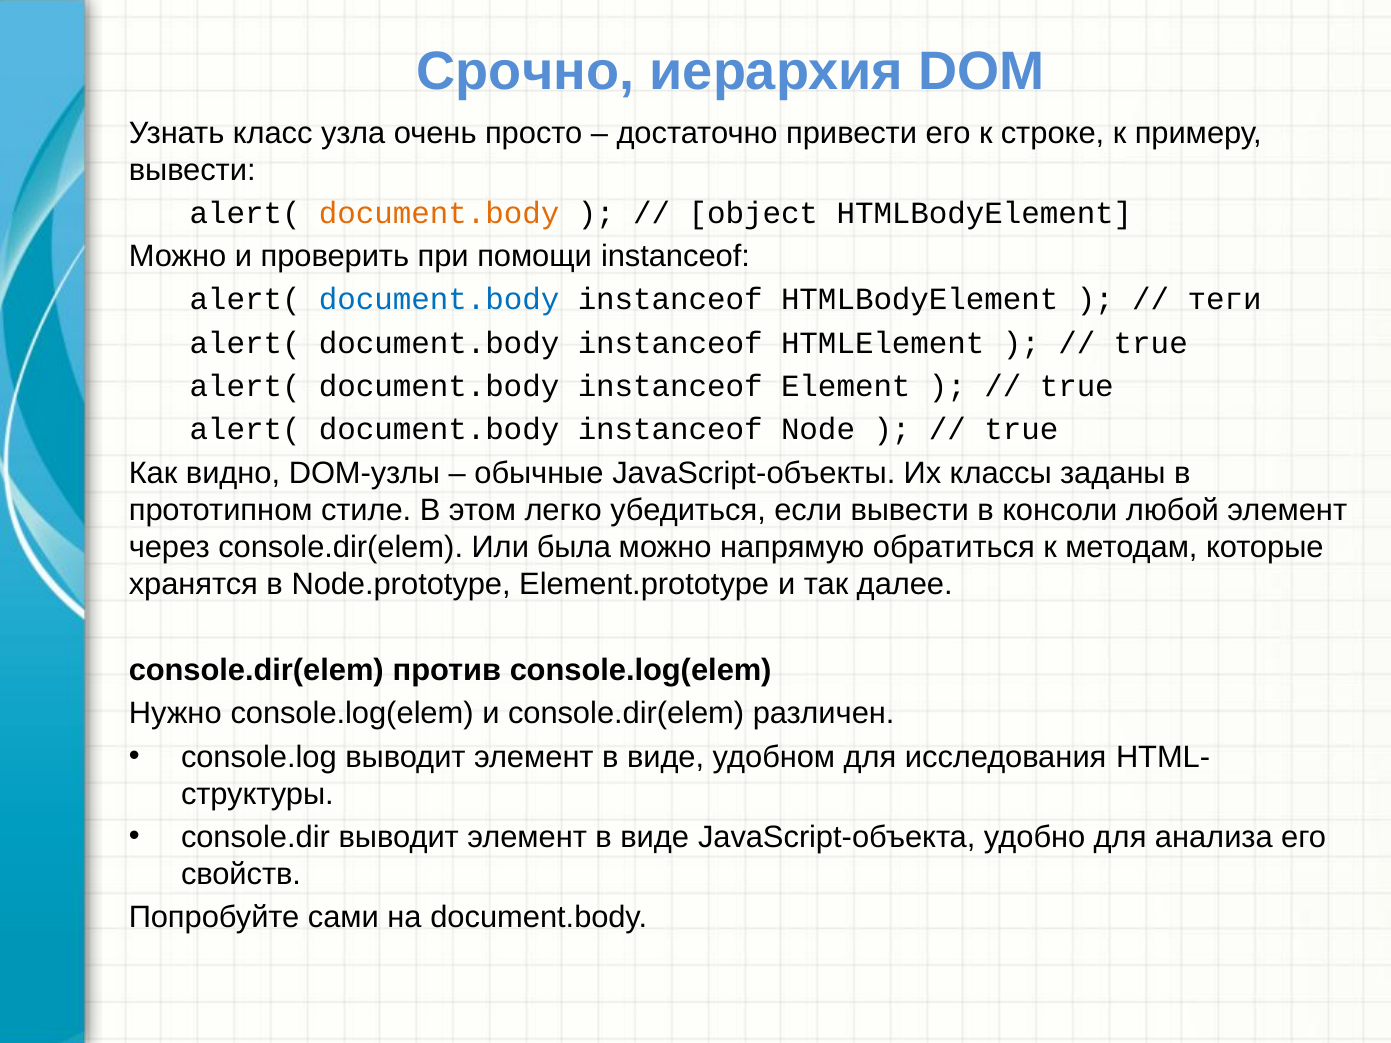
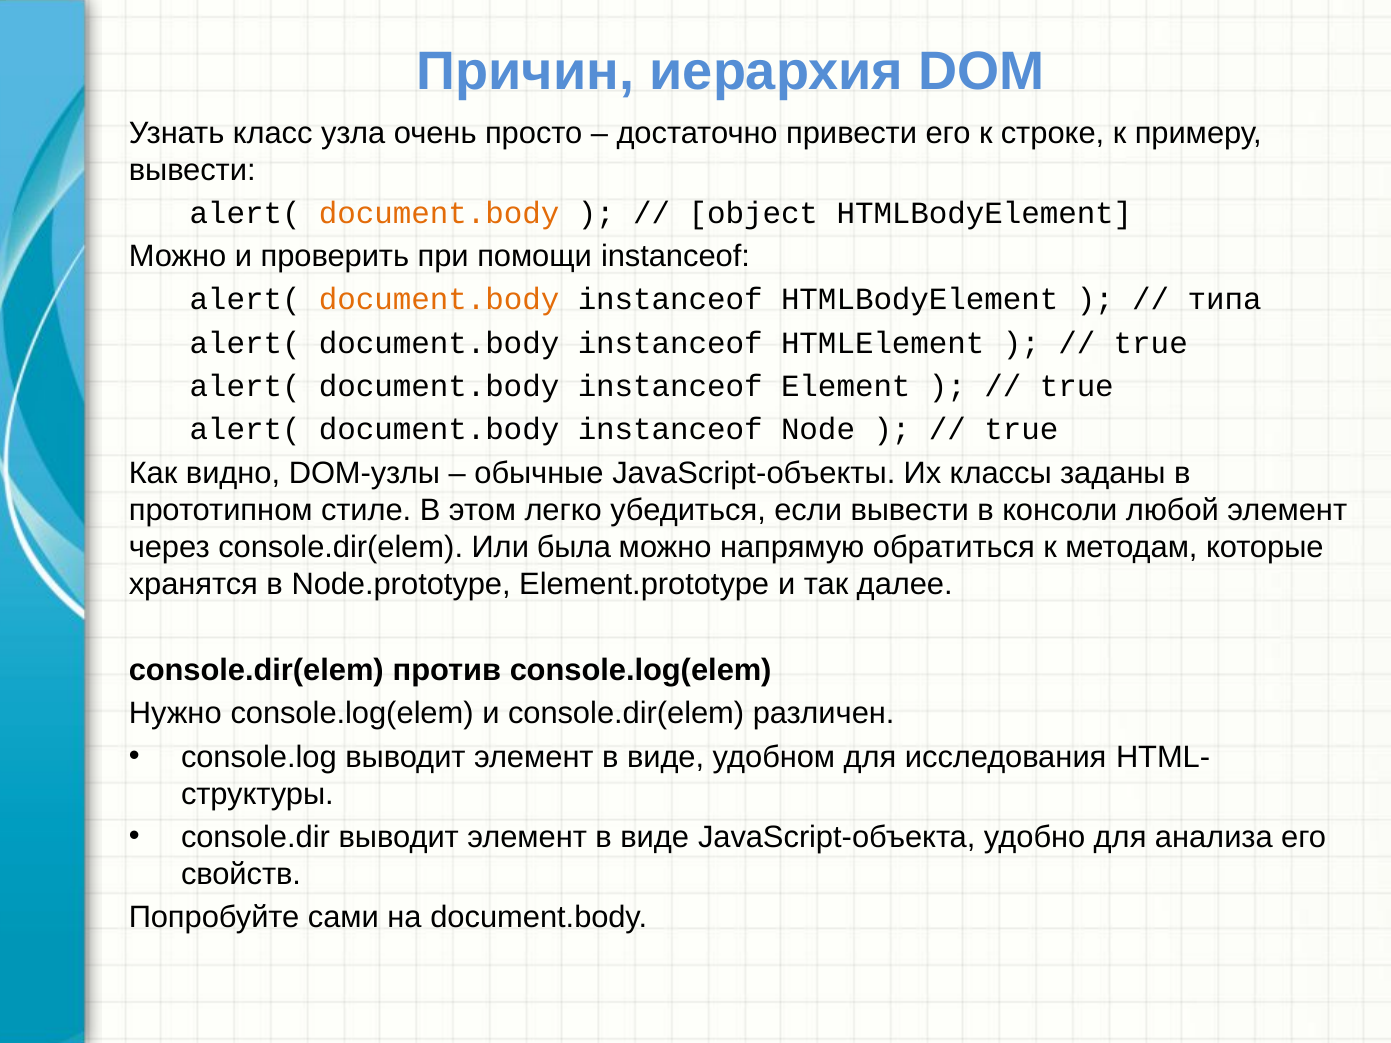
Срочно: Срочно -> Причин (526, 71)
document.body colour: blue -> orange (439, 300)
теги: теги -> типа (1225, 300)
